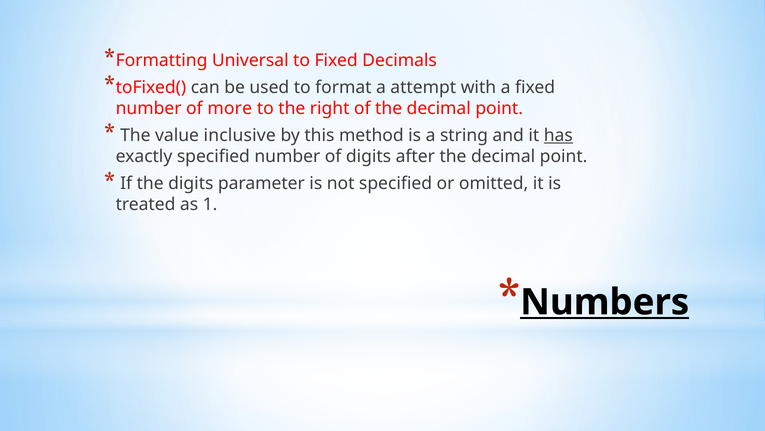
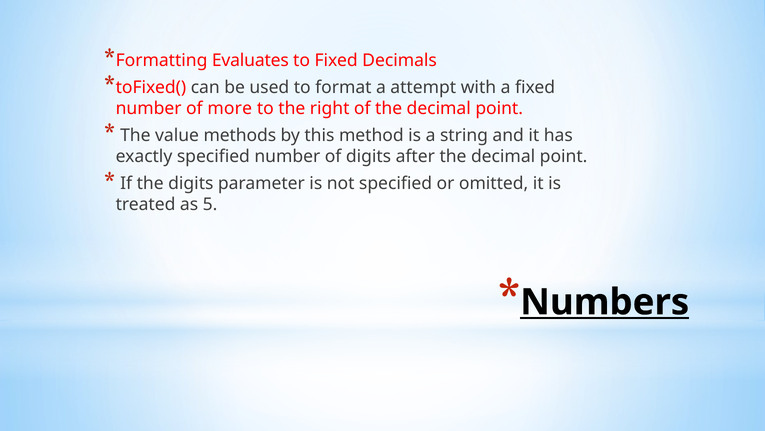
Universal: Universal -> Evaluates (250, 61)
inclusive: inclusive -> methods (240, 135)
has underline: present -> none (558, 135)
1: 1 -> 5 (210, 204)
